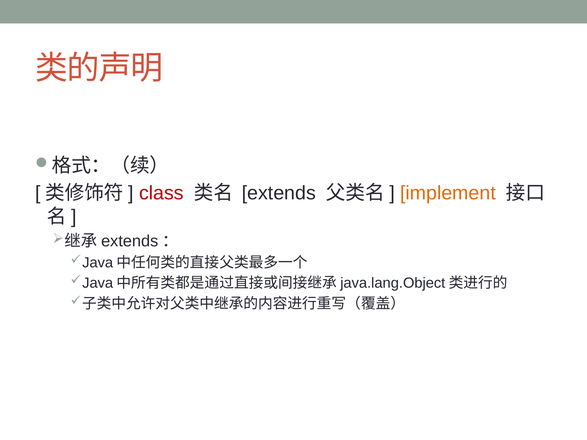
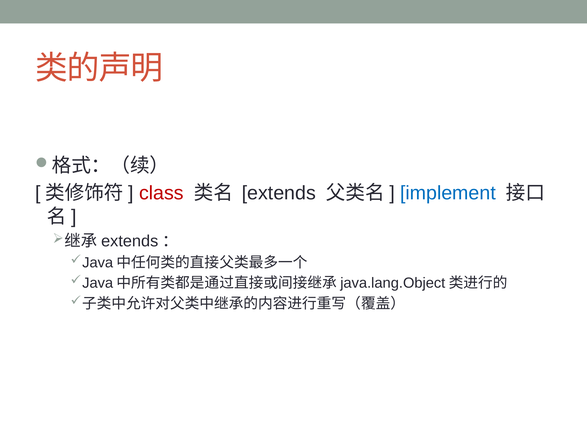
implement colour: orange -> blue (448, 193)
